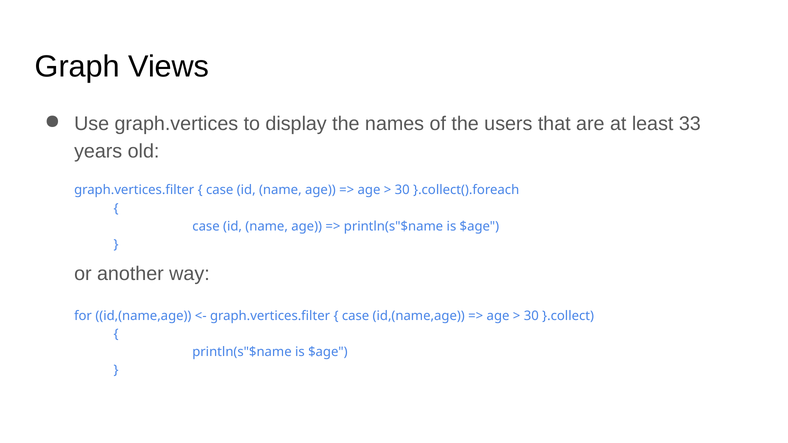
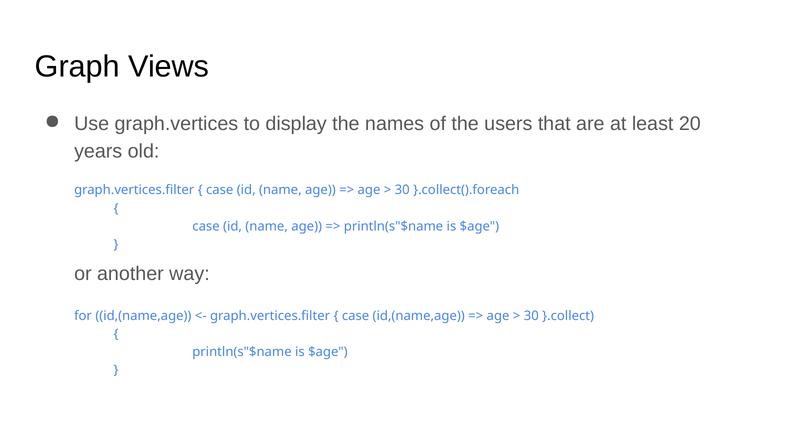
33: 33 -> 20 (690, 124)
